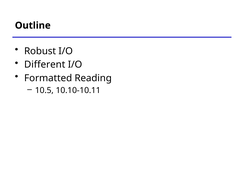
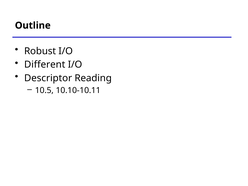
Formatted: Formatted -> Descriptor (48, 78)
